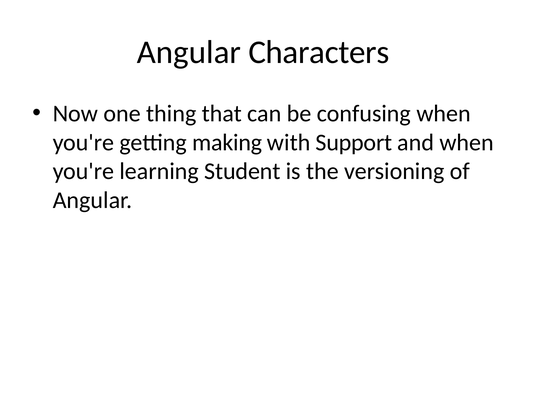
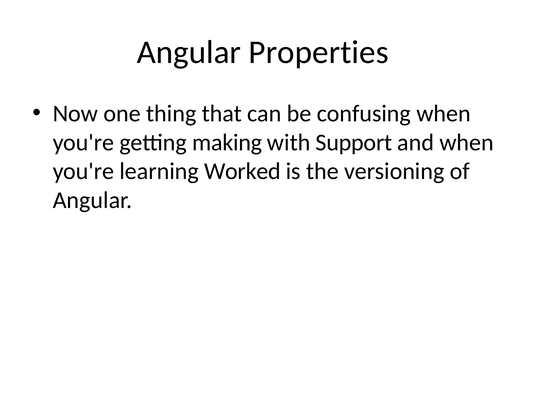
Characters: Characters -> Properties (319, 52)
Student: Student -> Worked (242, 171)
